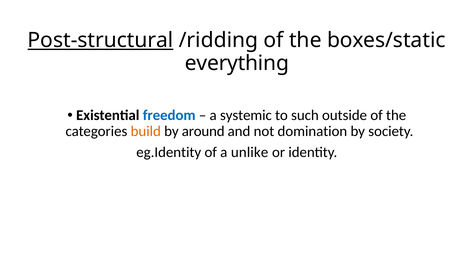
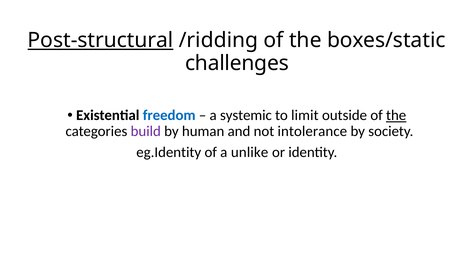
everything: everything -> challenges (237, 63)
such: such -> limit (305, 115)
the underline: none -> present (396, 115)
build colour: orange -> purple (146, 131)
around: around -> human (203, 131)
domination: domination -> intolerance (312, 131)
